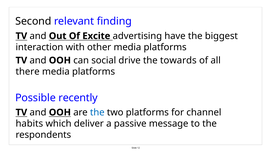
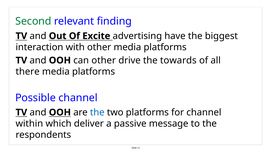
Second colour: black -> green (33, 21)
can social: social -> other (104, 61)
Possible recently: recently -> channel (78, 98)
habits: habits -> within (29, 124)
